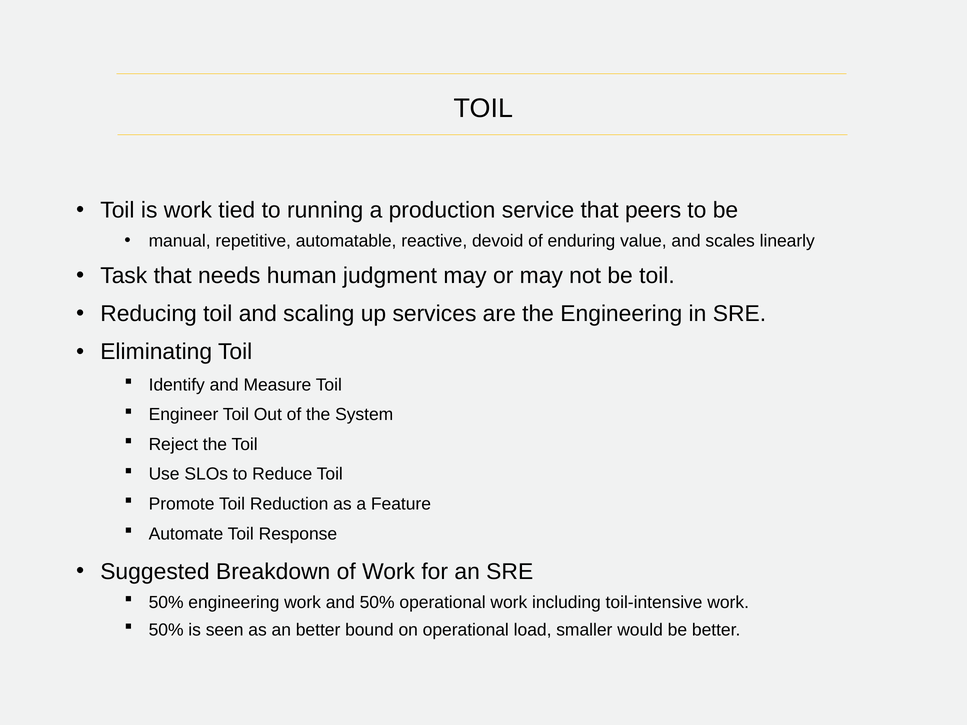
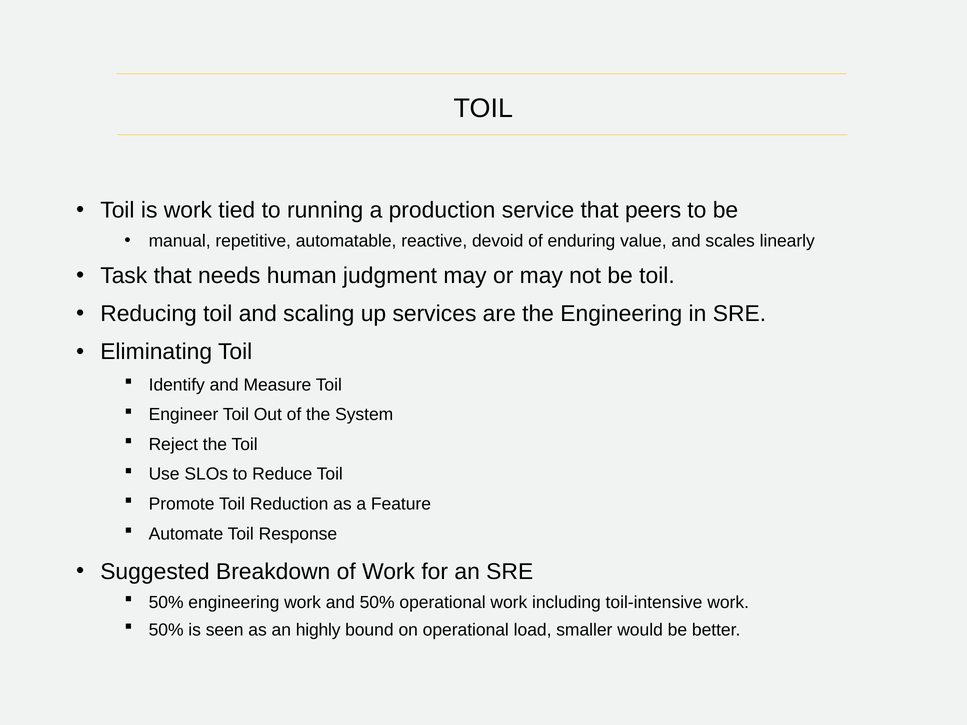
an better: better -> highly (318, 630)
